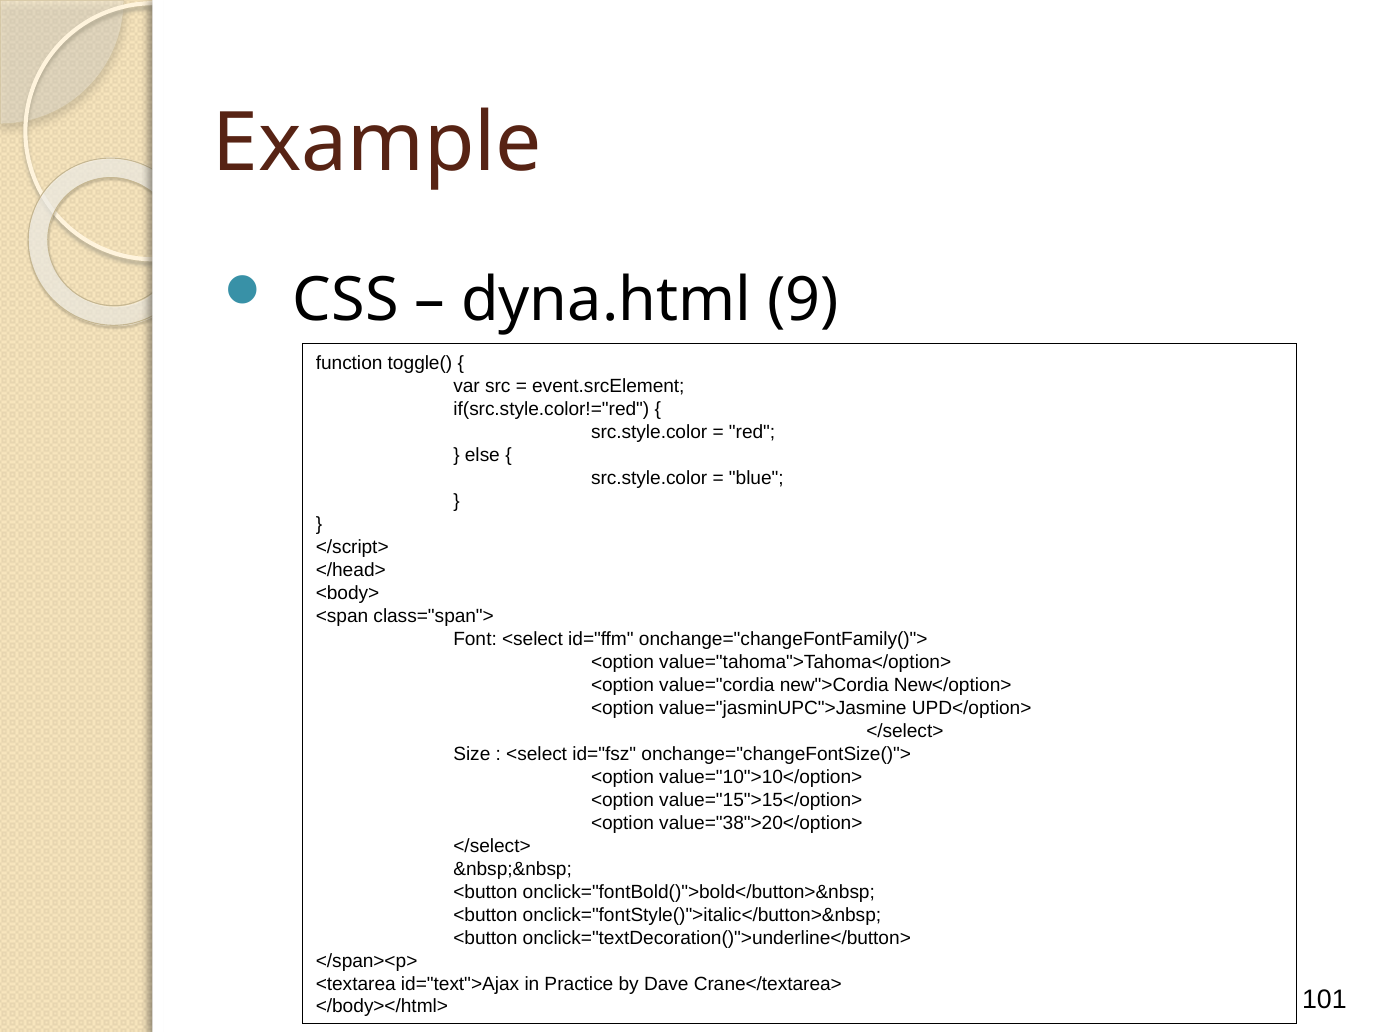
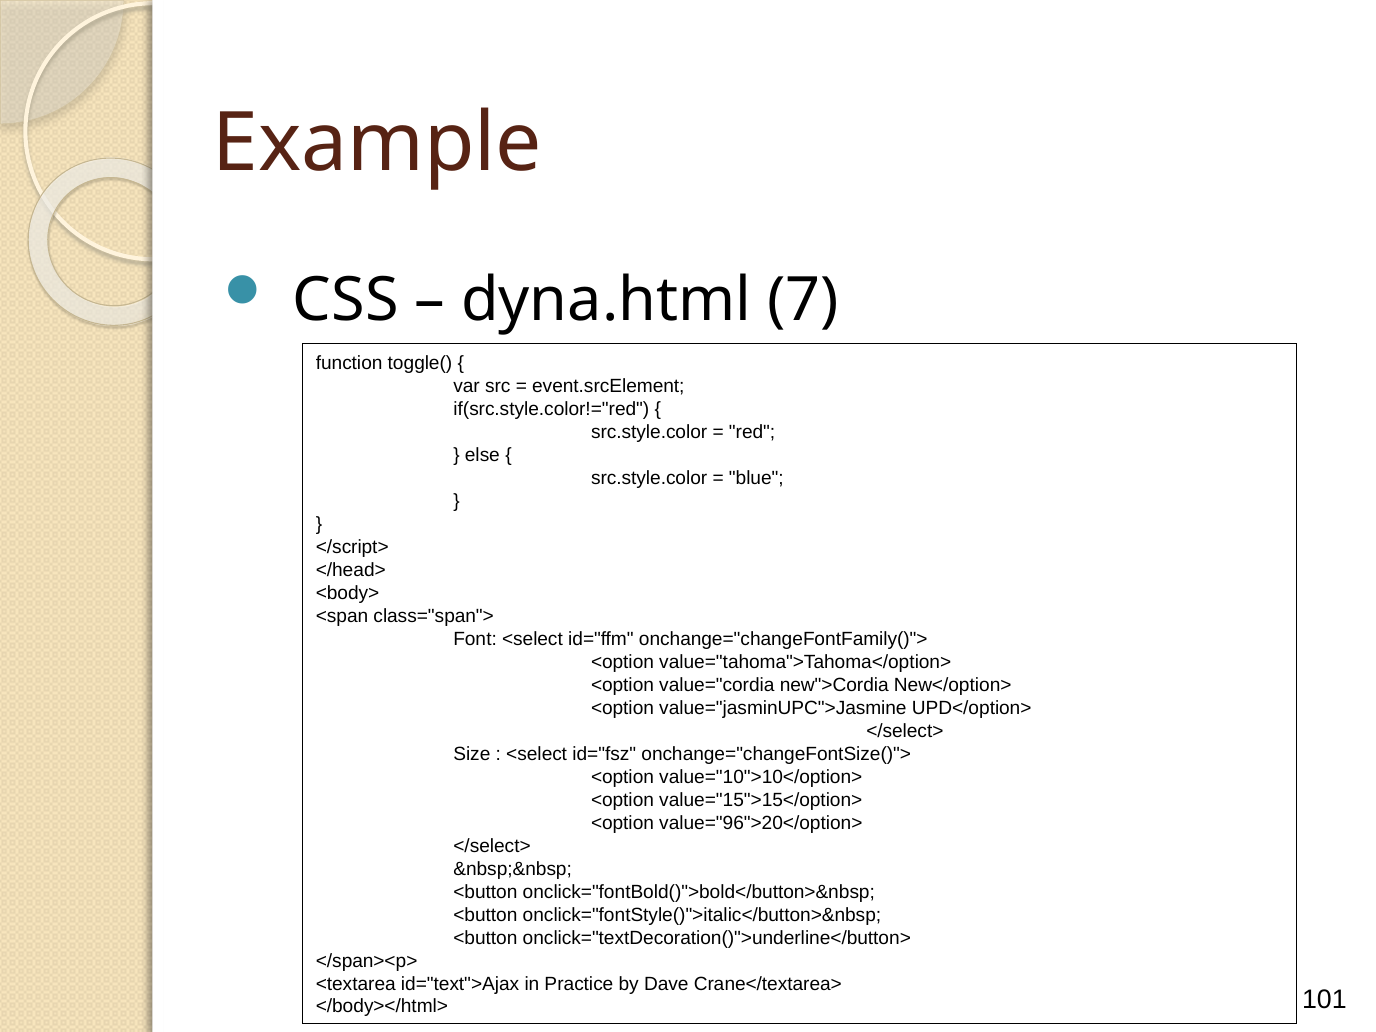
9: 9 -> 7 (803, 300)
value="38">20</option>: value="38">20</option> -> value="96">20</option> (761, 823)
